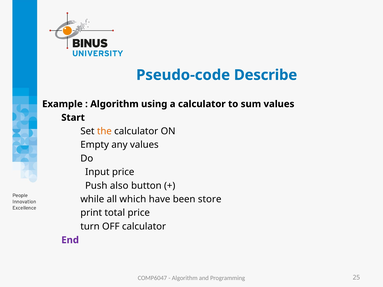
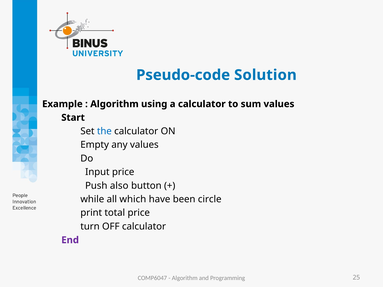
Describe: Describe -> Solution (265, 75)
the colour: orange -> blue (104, 131)
store: store -> circle (210, 199)
